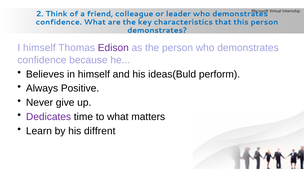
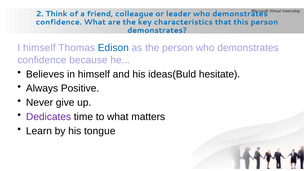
Edison colour: purple -> blue (113, 48)
perform: perform -> hesitate (220, 74)
diffrent: diffrent -> tongue (100, 131)
